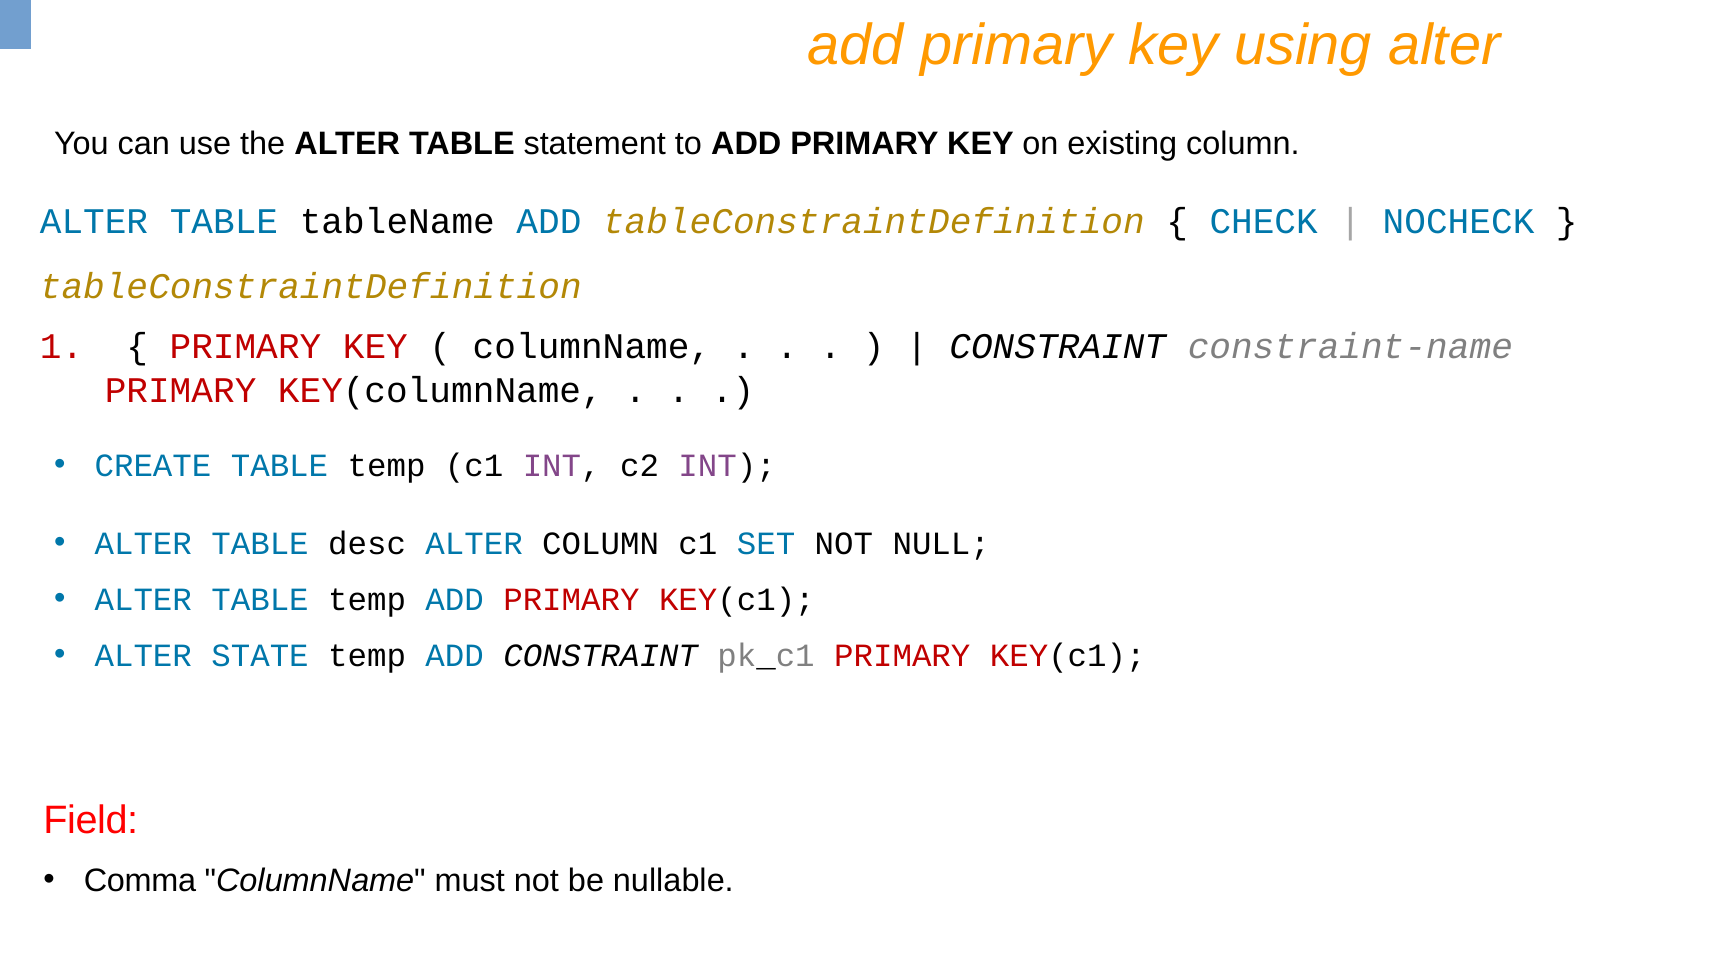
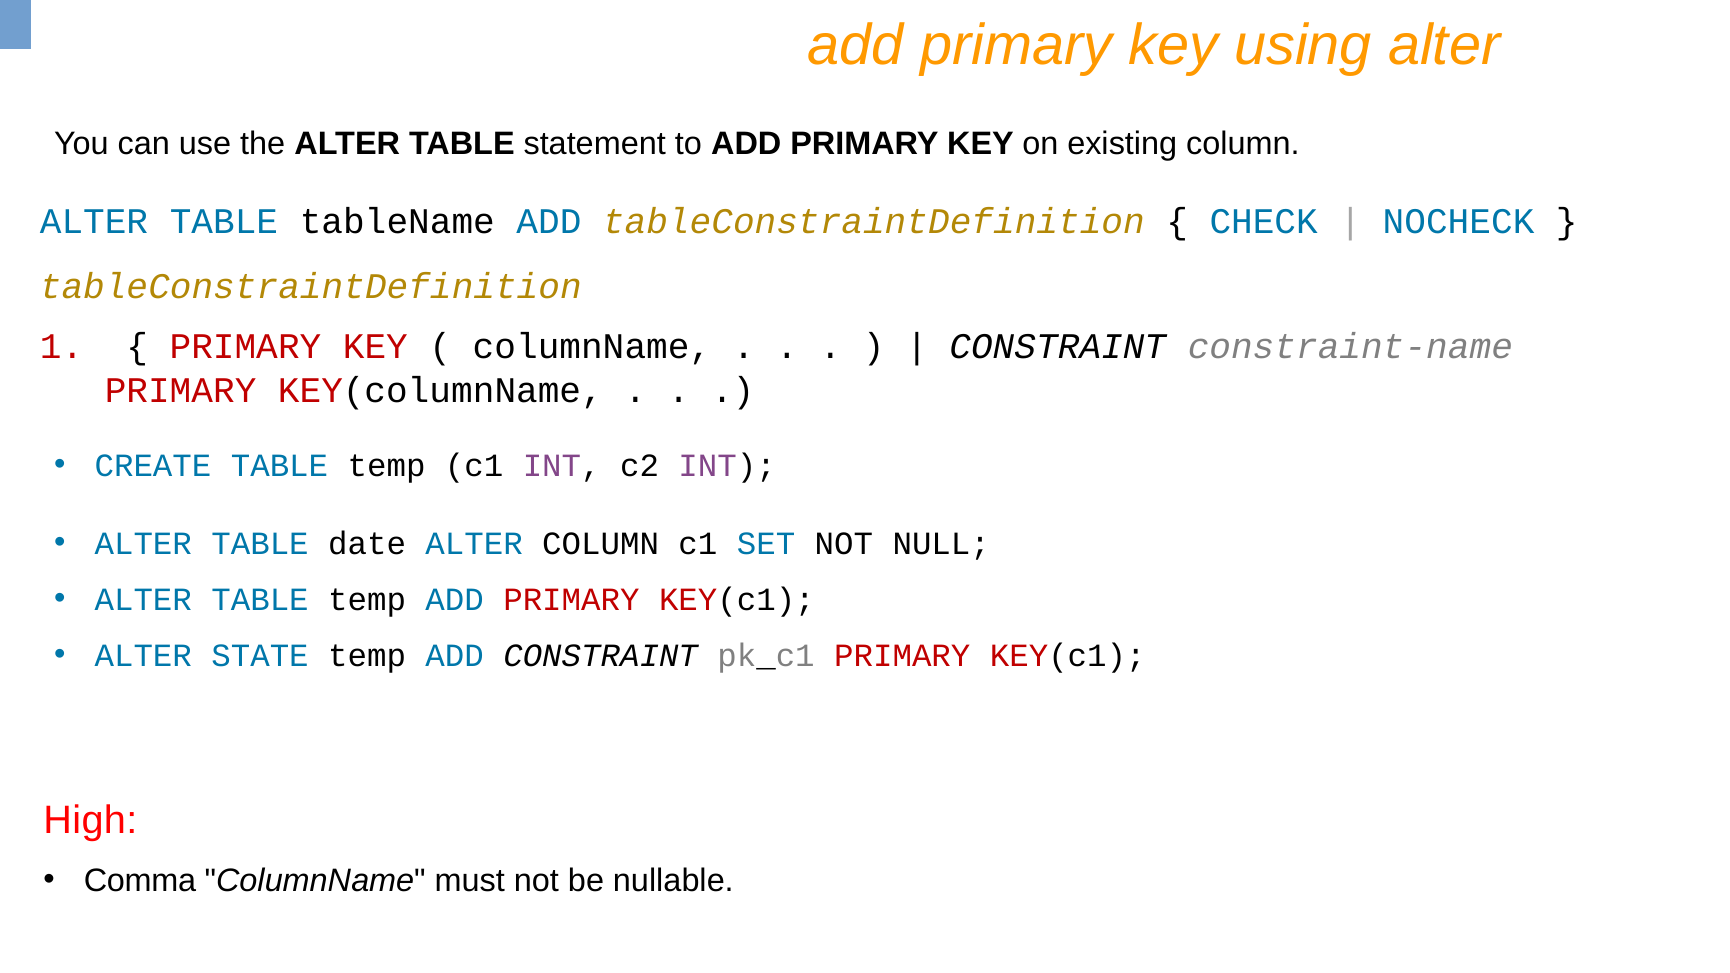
desc: desc -> date (367, 543)
Field: Field -> High (90, 821)
